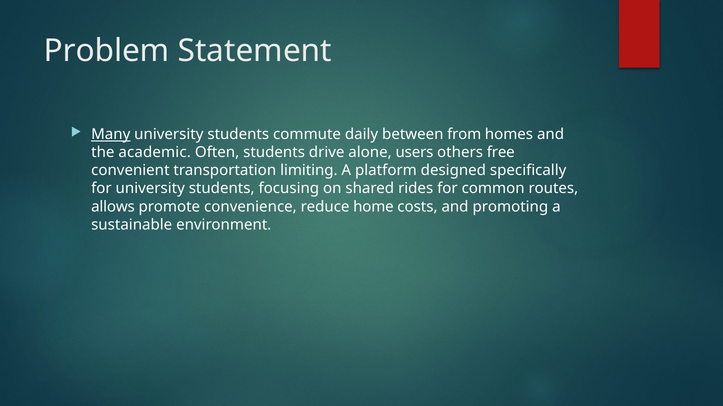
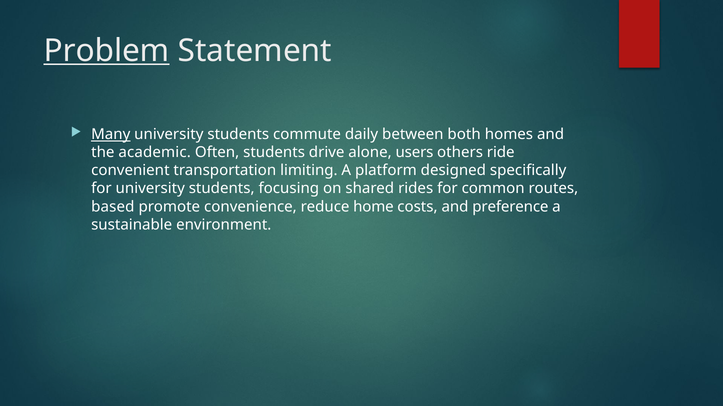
Problem underline: none -> present (107, 51)
from: from -> both (464, 135)
free: free -> ride (501, 153)
allows: allows -> based (113, 207)
promoting: promoting -> preference (510, 207)
